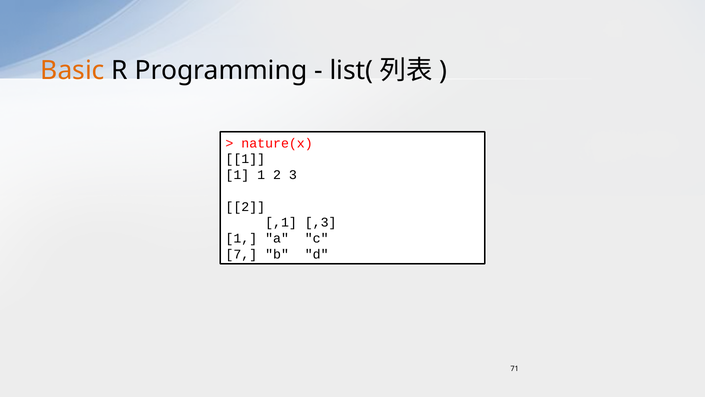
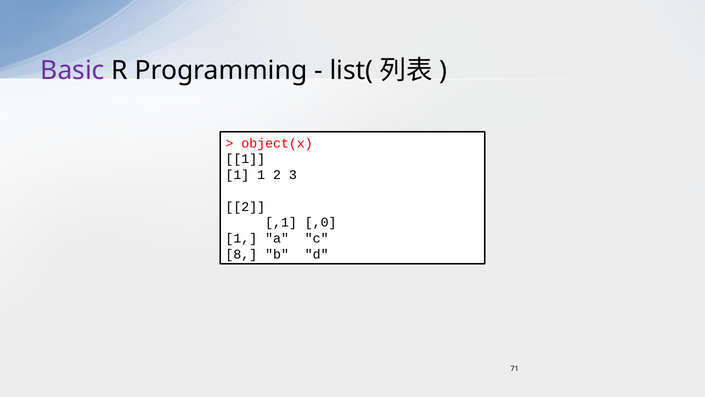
Basic colour: orange -> purple (73, 70)
nature(x: nature(x -> object(x (277, 143)
,3: ,3 -> ,0 (321, 222)
7: 7 -> 8 (241, 254)
